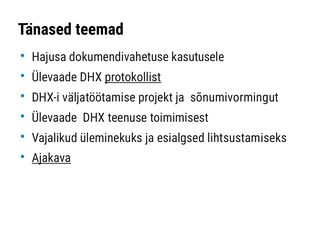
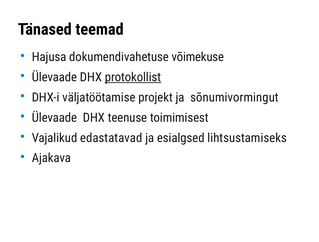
kasutusele: kasutusele -> võimekuse (198, 57)
üleminekuks: üleminekuks -> edastatavad (111, 138)
Ajakava underline: present -> none (51, 158)
